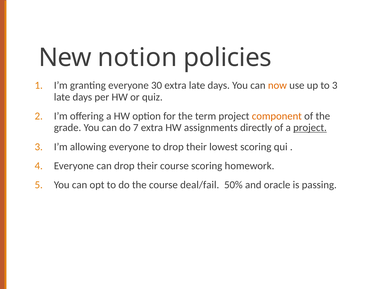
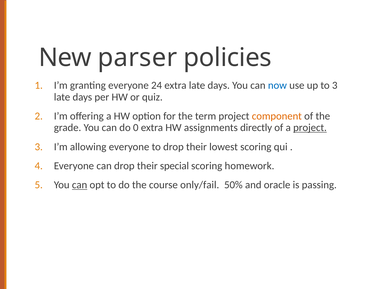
notion: notion -> parser (137, 58)
30: 30 -> 24 (157, 85)
now colour: orange -> blue (277, 85)
7: 7 -> 0 (136, 128)
their course: course -> special (174, 166)
can underline: none -> present (80, 185)
deal/fail: deal/fail -> only/fail (200, 185)
